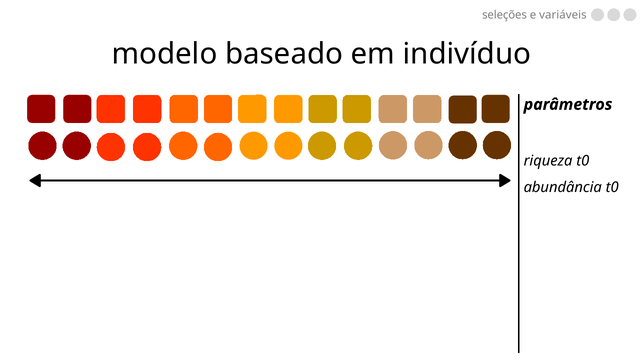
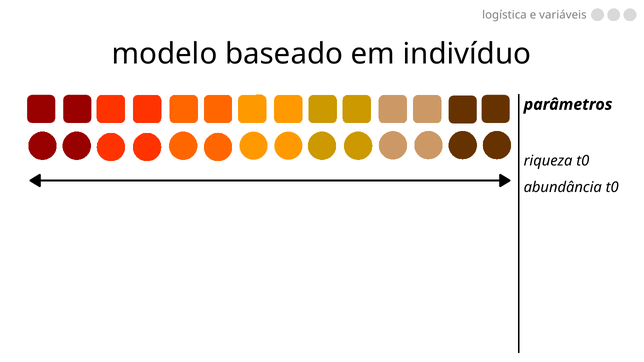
seleções: seleções -> logística (504, 15)
